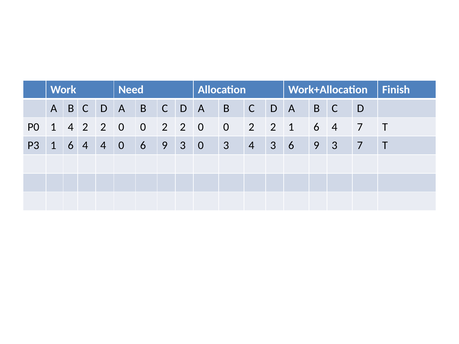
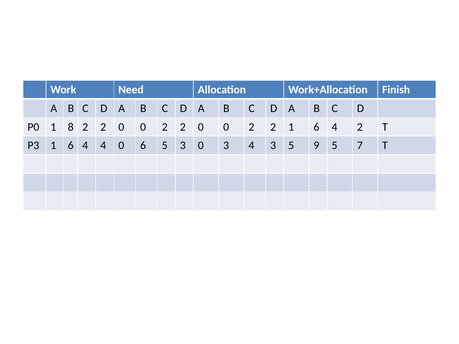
1 4: 4 -> 8 (71, 127)
4 7: 7 -> 2 (360, 127)
0 6 9: 9 -> 5 (165, 146)
3 6: 6 -> 5 (291, 146)
3: 3 -> 5 (335, 146)
